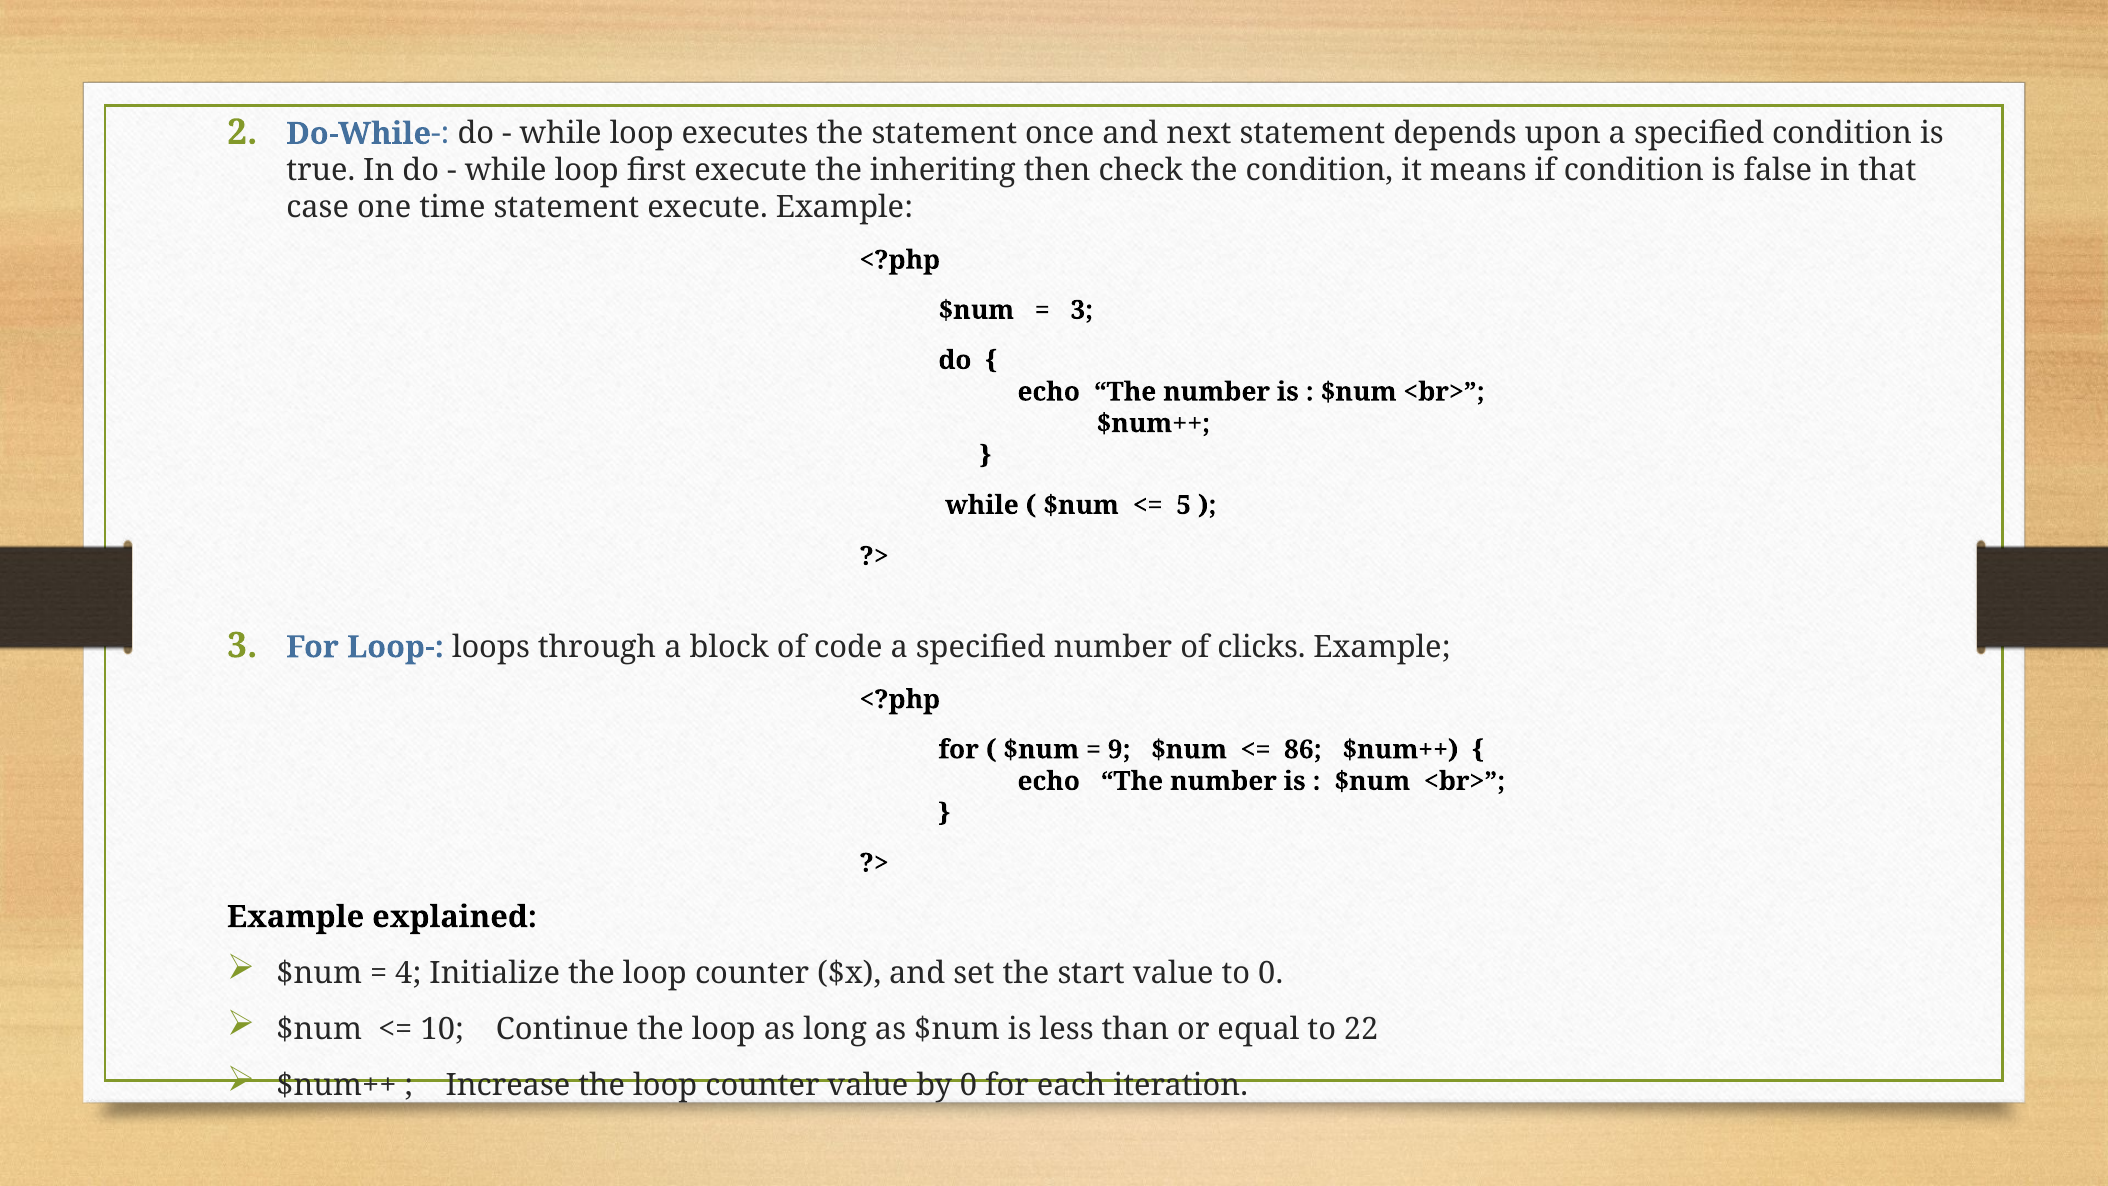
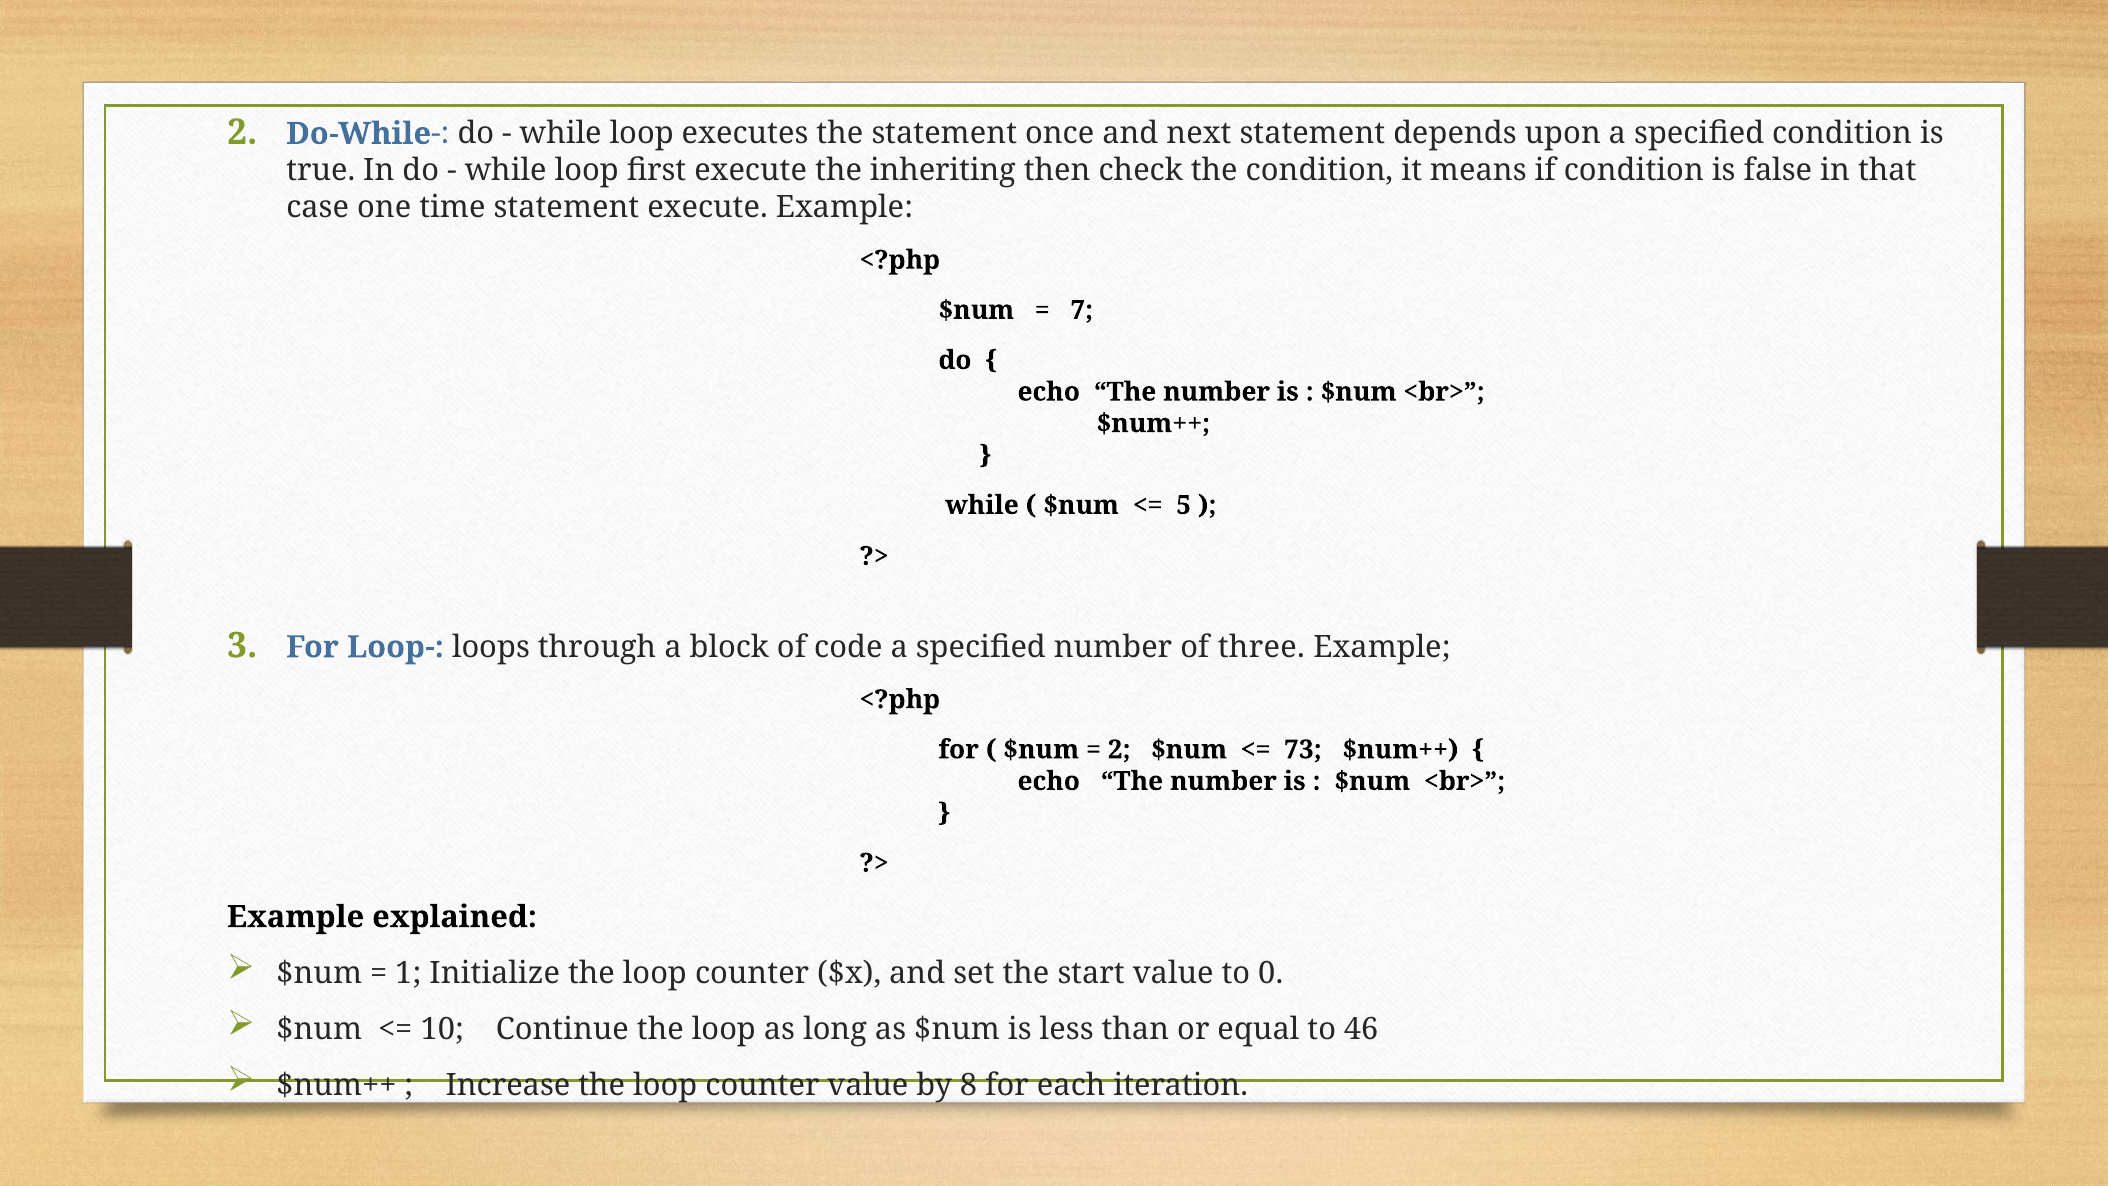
3: 3 -> 7 (1082, 310)
clicks: clicks -> three (1261, 647)
9: 9 -> 2 (1119, 749)
86: 86 -> 73 (1303, 749)
4: 4 -> 1 (408, 973)
22: 22 -> 46 (1361, 1029)
by 0: 0 -> 8 (969, 1086)
